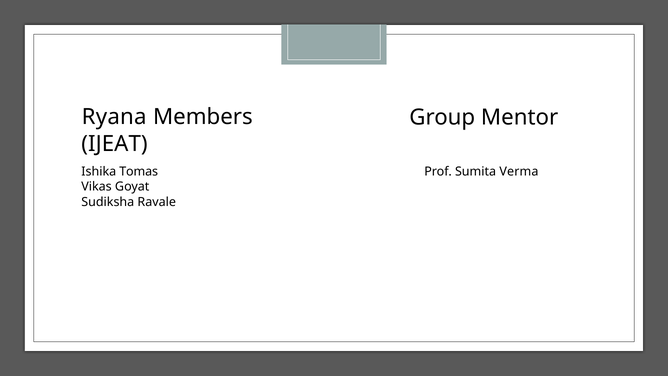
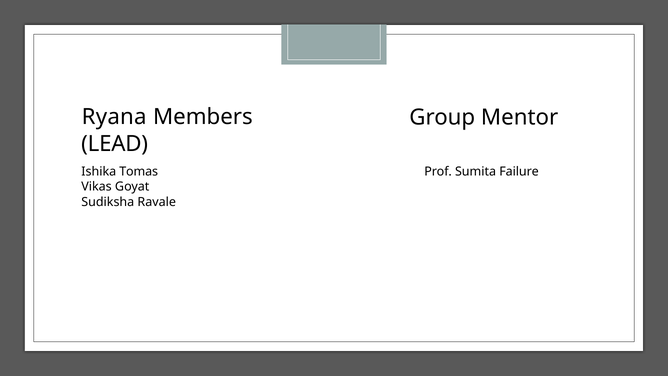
IJEAT: IJEAT -> LEAD (115, 144)
Verma: Verma -> Failure (519, 172)
